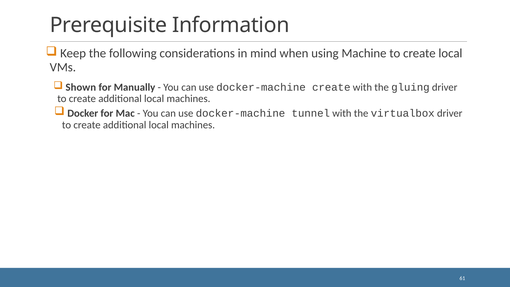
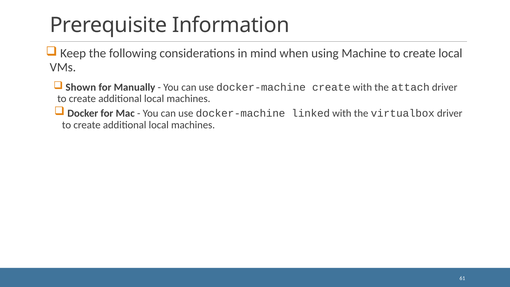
gluing: gluing -> attach (410, 87)
tunnel: tunnel -> linked (311, 113)
